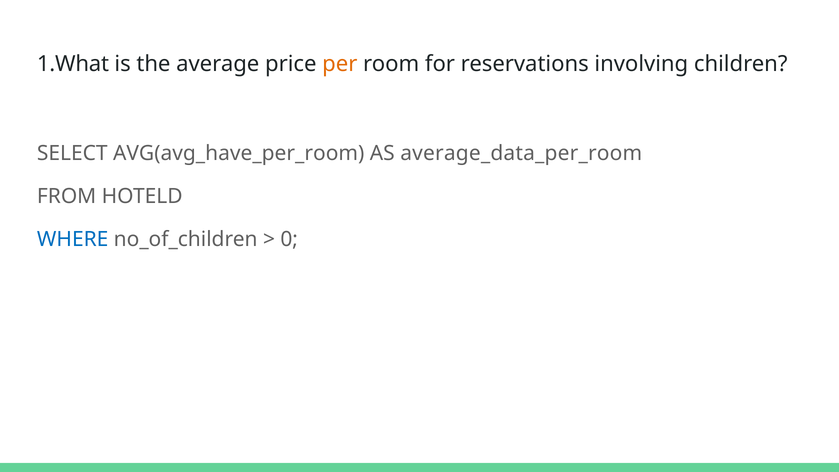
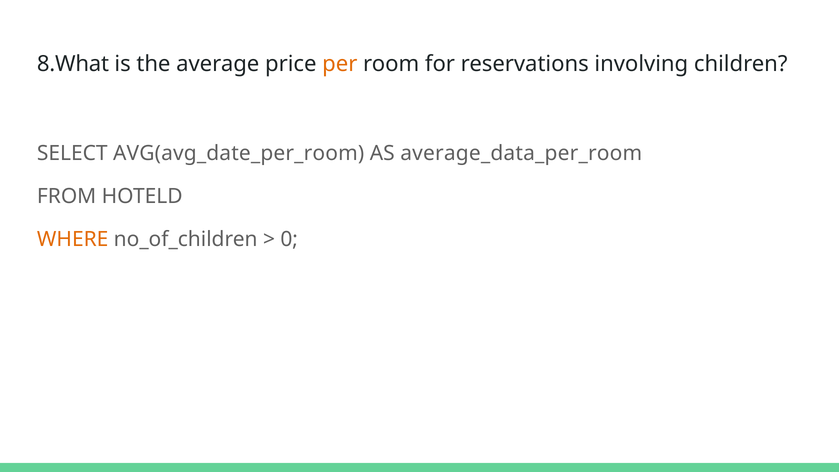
1.What: 1.What -> 8.What (73, 64)
AVG(avg_have_per_room: AVG(avg_have_per_room -> AVG(avg_date_per_room (239, 153)
WHERE colour: blue -> orange (73, 239)
